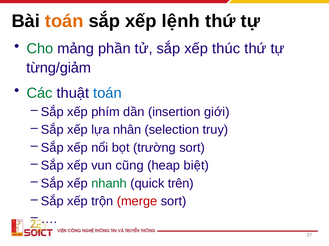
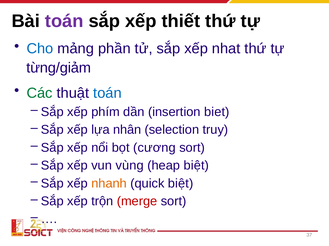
toán colour: orange -> purple (64, 21)
lệnh: lệnh -> thiết (181, 21)
Cho colour: green -> blue (40, 49)
thúc: thúc -> nhat (226, 49)
giới: giới -> biet (217, 112)
trường: trường -> cương (154, 148)
cũng: cũng -> vùng (130, 166)
nhanh colour: green -> orange (109, 184)
quick trên: trên -> biệt (181, 184)
